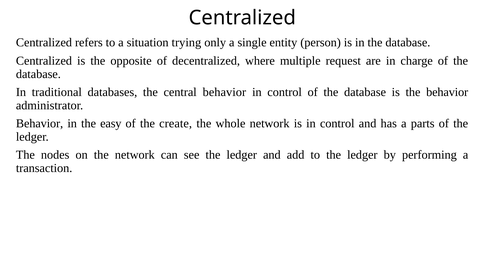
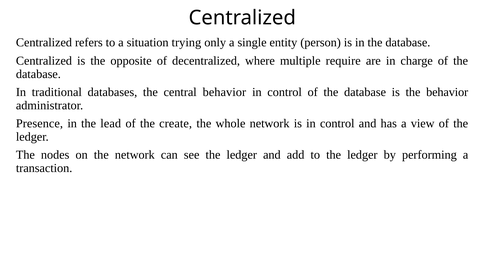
request: request -> require (343, 61)
Behavior: Behavior -> Presence (39, 124)
easy: easy -> lead (111, 124)
parts: parts -> view (423, 124)
